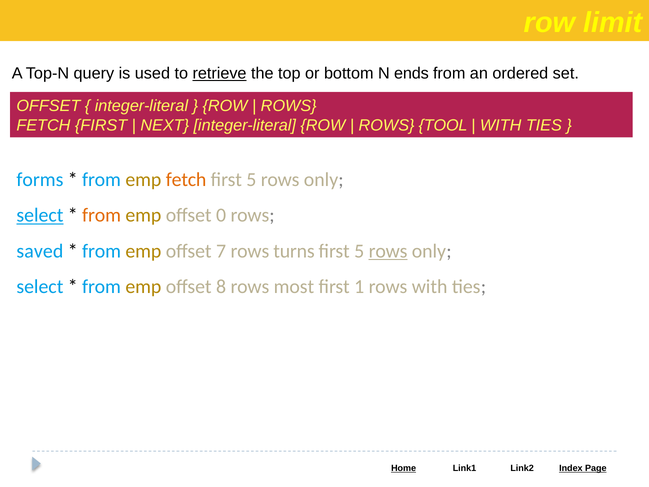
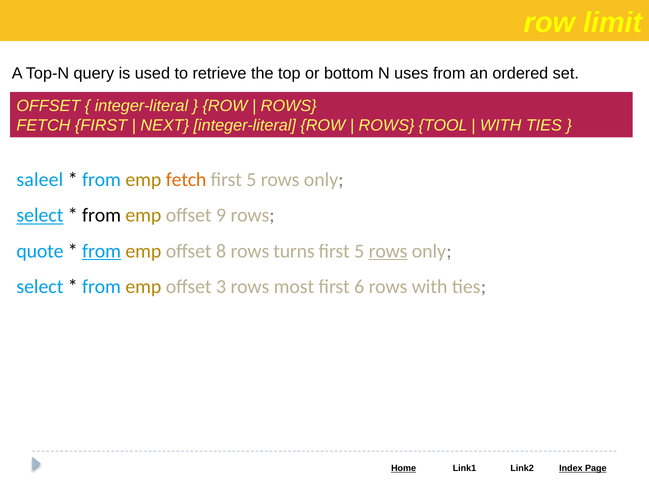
retrieve underline: present -> none (220, 74)
ends: ends -> uses (411, 74)
forms: forms -> saleel (40, 180)
from colour: orange -> black (102, 215)
0: 0 -> 9 (221, 215)
saved: saved -> quote (40, 251)
from underline: none -> present (102, 251)
7: 7 -> 8 (221, 251)
8: 8 -> 3 (221, 287)
1: 1 -> 6 (359, 287)
